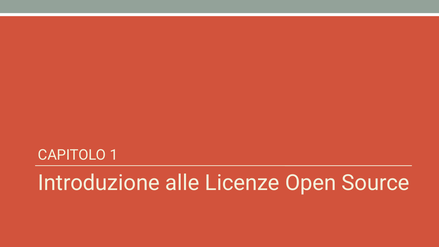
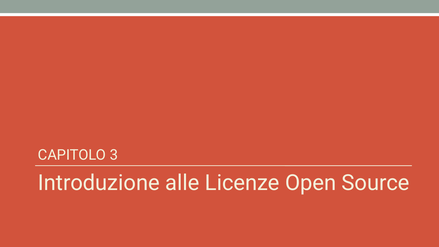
1: 1 -> 3 (114, 155)
